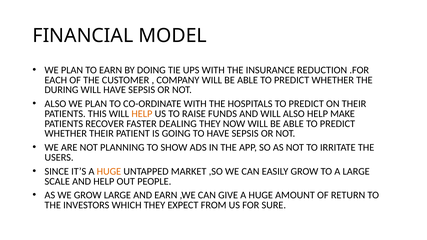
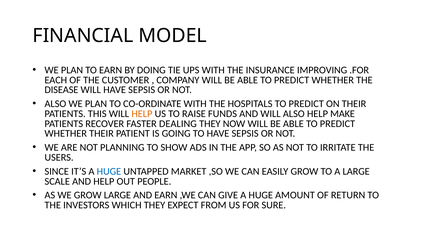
REDUCTION: REDUCTION -> IMPROVING (322, 70)
DURING: DURING -> DISEASE (61, 90)
HUGE colour: orange -> blue (109, 172)
